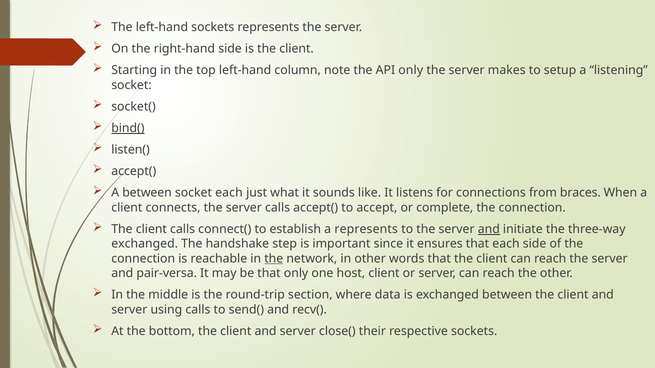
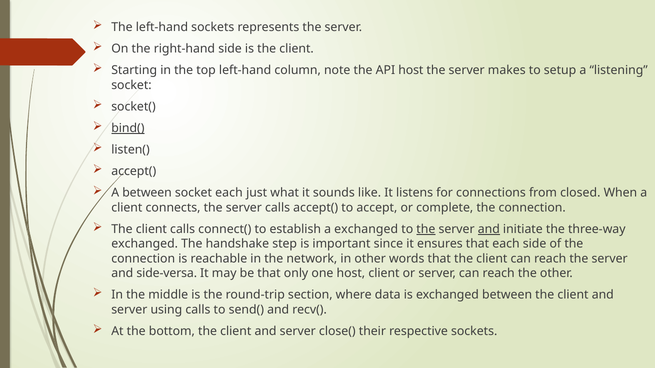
API only: only -> host (411, 71)
braces: braces -> closed (580, 193)
a represents: represents -> exchanged (366, 229)
the underline: none -> present (426, 229)
the underline: present -> none (274, 259)
pair-versa: pair-versa -> side-versa (167, 274)
